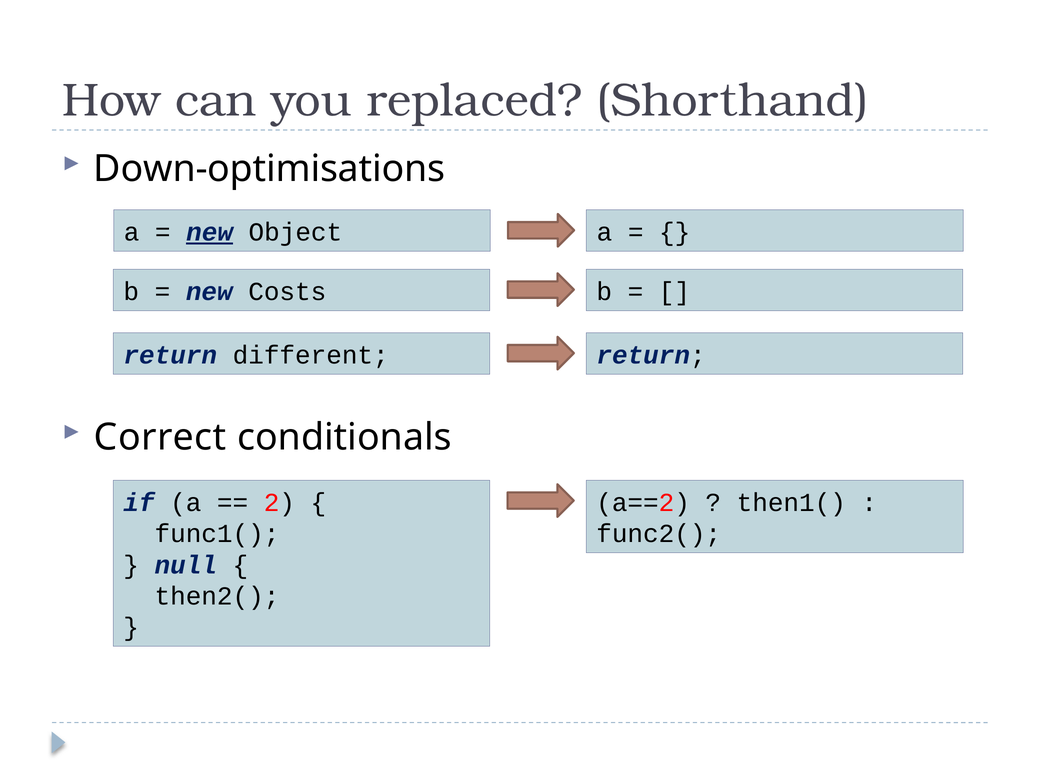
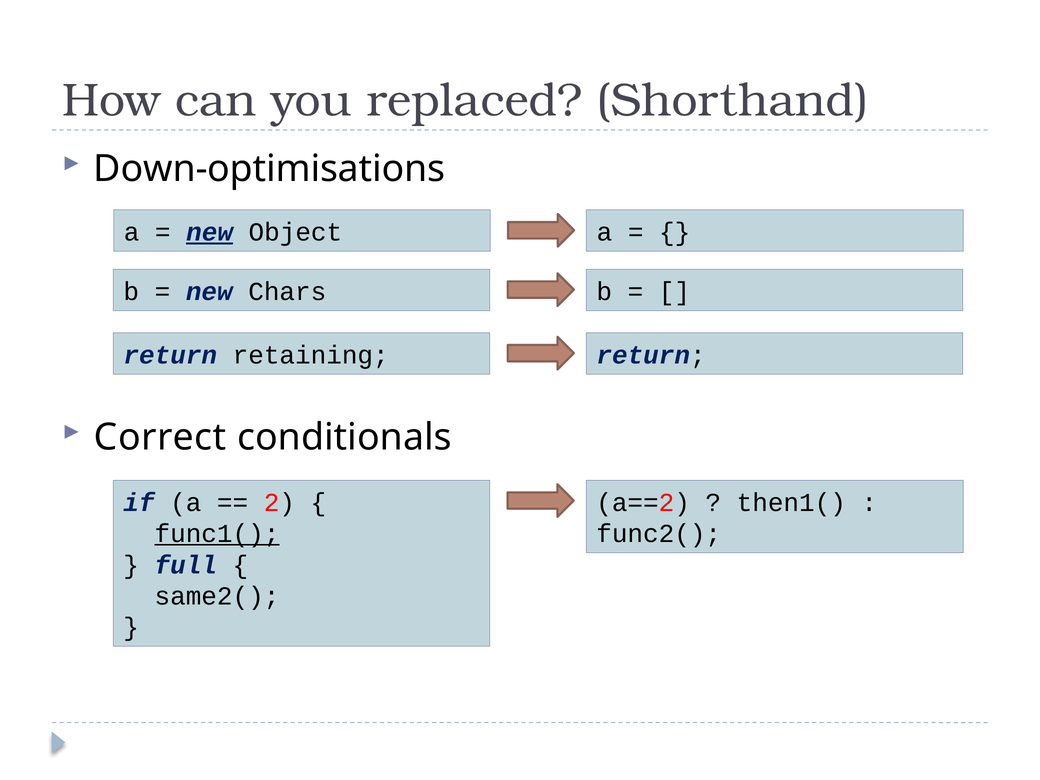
Costs: Costs -> Chars (287, 292)
different: different -> retaining (311, 355)
func1( underline: none -> present (217, 534)
null: null -> full (186, 565)
then2(: then2( -> same2( (217, 596)
